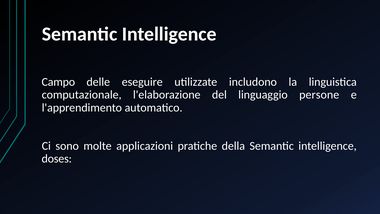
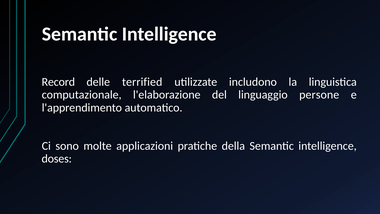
Campo: Campo -> Record (58, 82)
eseguire: eseguire -> terrified (142, 82)
